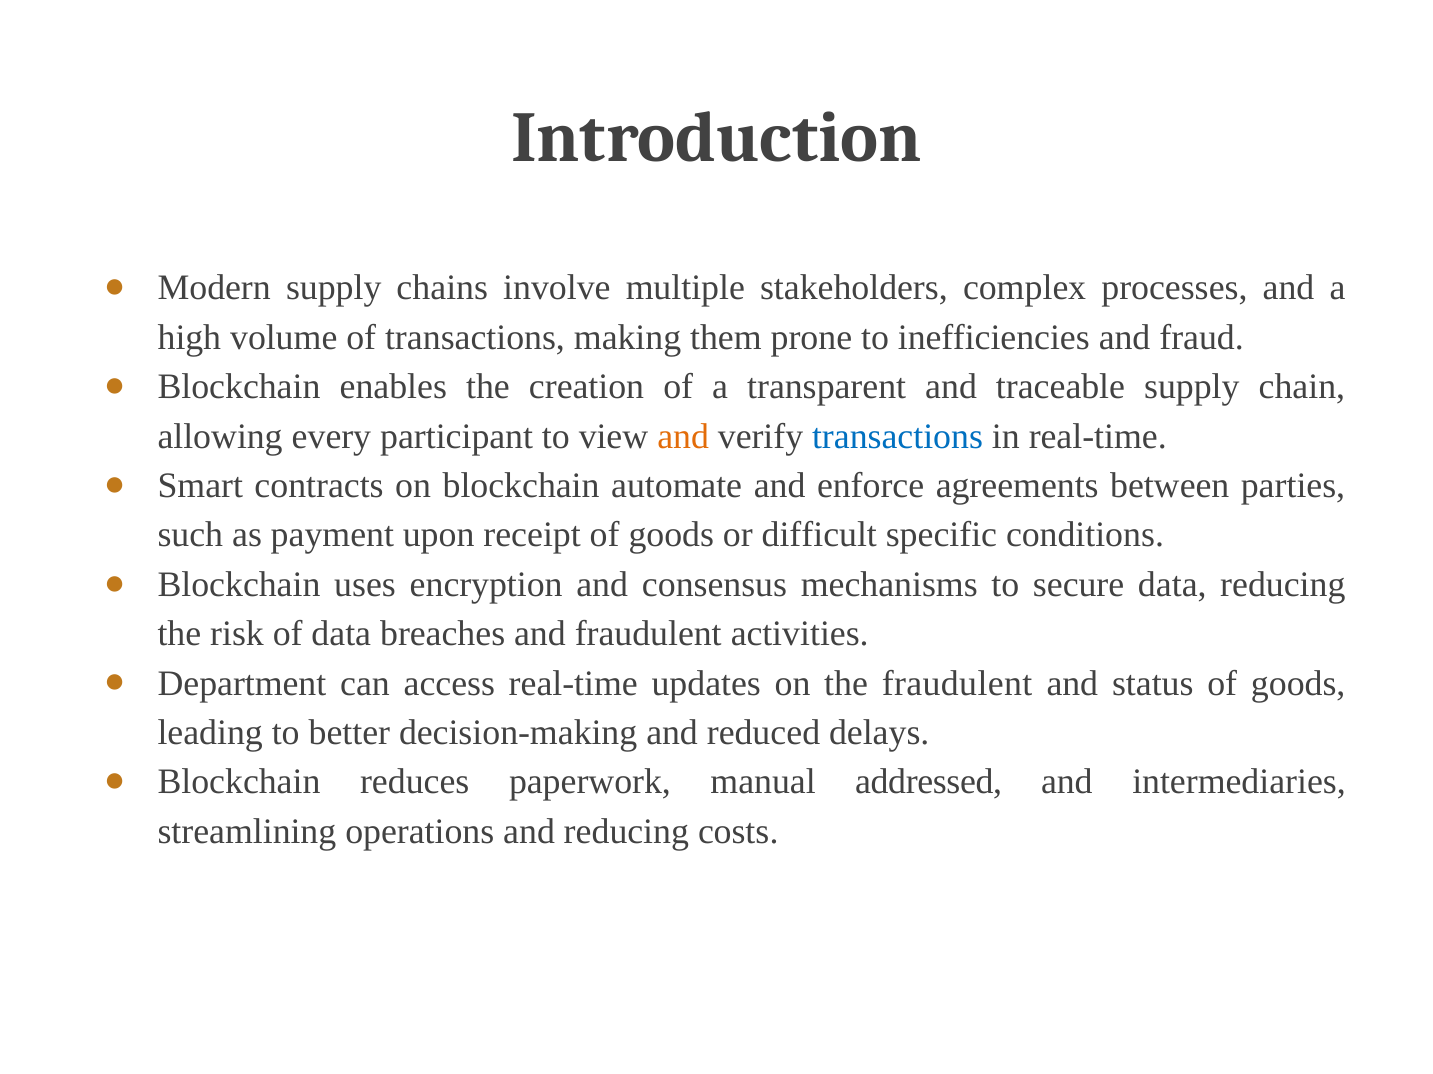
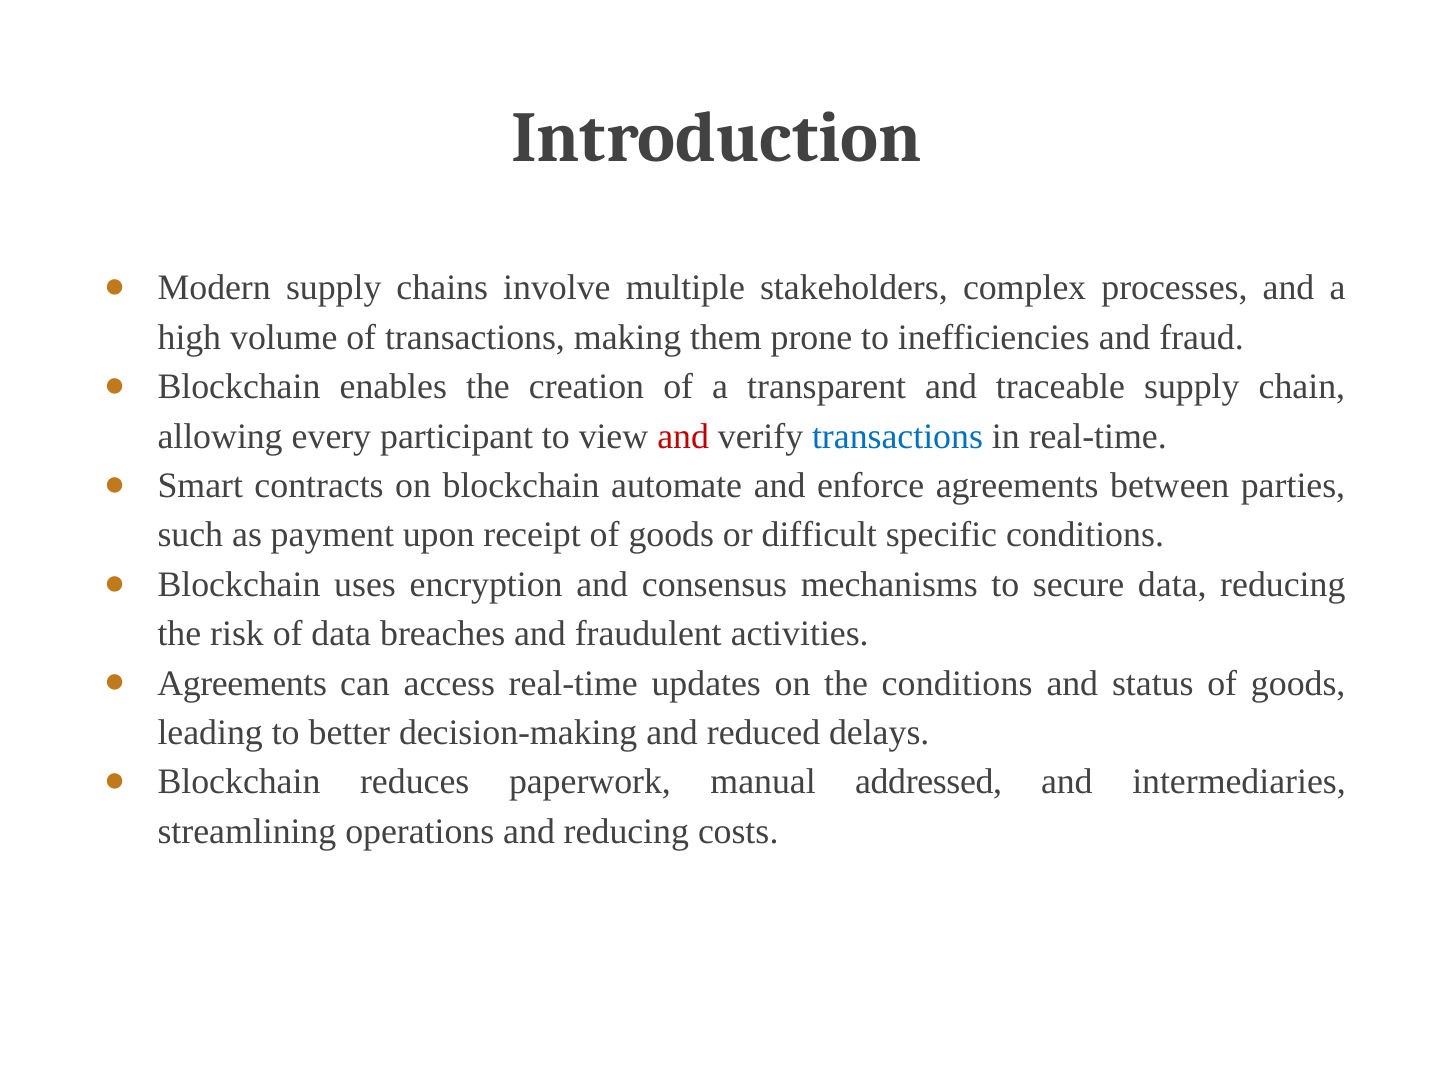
and colour: orange -> red (683, 437)
Department: Department -> Agreements (242, 684)
the fraudulent: fraudulent -> conditions (957, 684)
